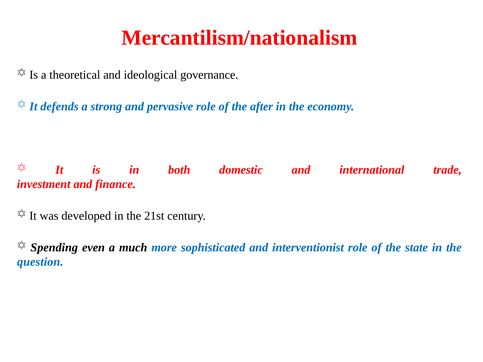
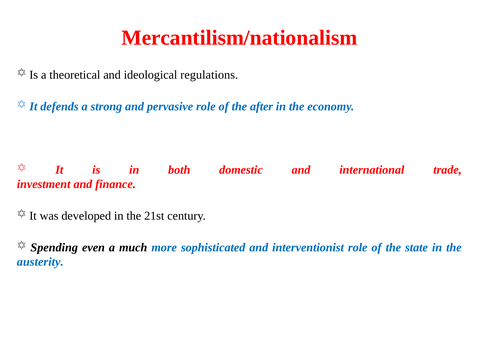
governance: governance -> regulations (209, 75)
question: question -> austerity (40, 262)
